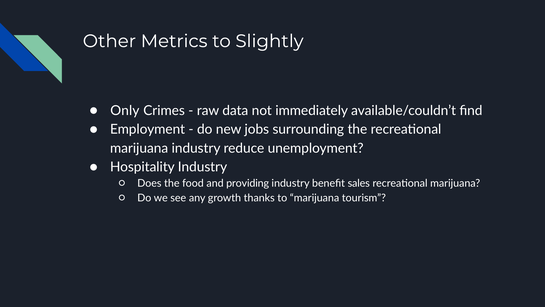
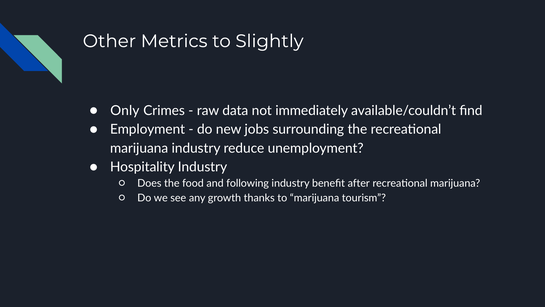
providing: providing -> following (248, 183)
sales: sales -> after (359, 183)
